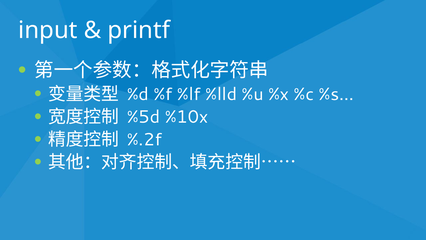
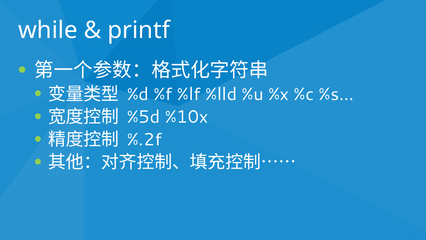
input: input -> while (48, 30)
